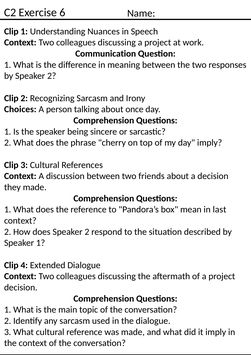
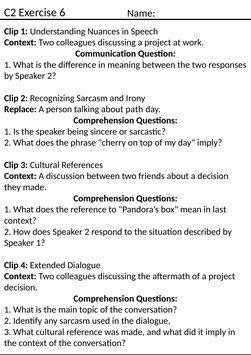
Choices: Choices -> Replace (20, 109)
once: once -> path (134, 109)
